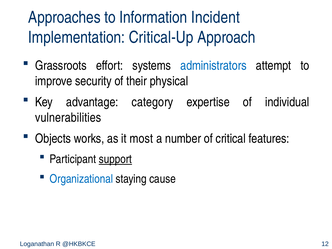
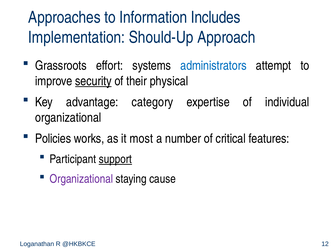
Incident: Incident -> Includes (216, 17)
Critical-Up: Critical-Up -> Should-Up (161, 37)
security underline: none -> present (93, 81)
vulnerabilities: vulnerabilities -> organizational (68, 118)
Objects: Objects -> Policies (53, 139)
Organizational colour: blue -> purple (81, 179)
